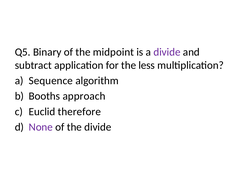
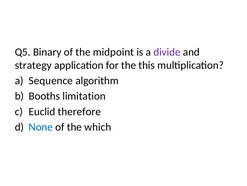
subtract: subtract -> strategy (33, 65)
less: less -> this (147, 65)
approach: approach -> limitation (84, 96)
None colour: purple -> blue (41, 126)
the divide: divide -> which (98, 126)
